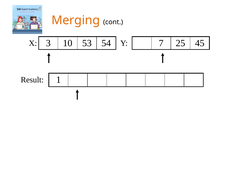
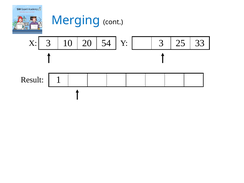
Merging colour: orange -> blue (76, 20)
53: 53 -> 20 (87, 43)
54 7: 7 -> 3 (161, 43)
45: 45 -> 33 (200, 43)
